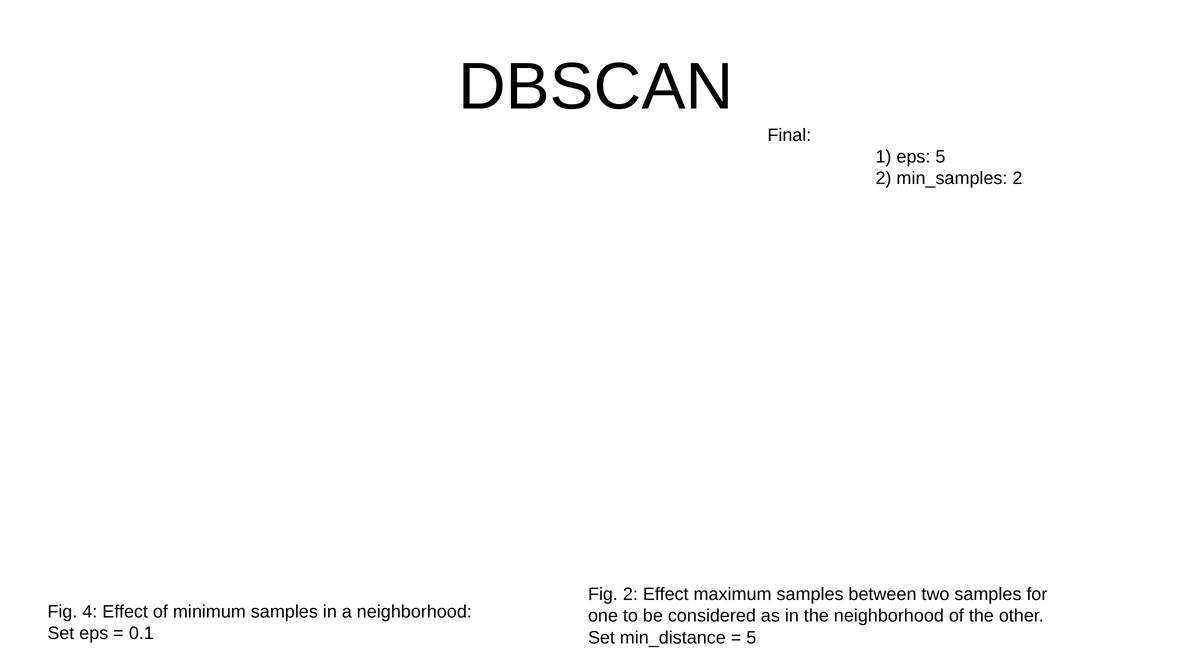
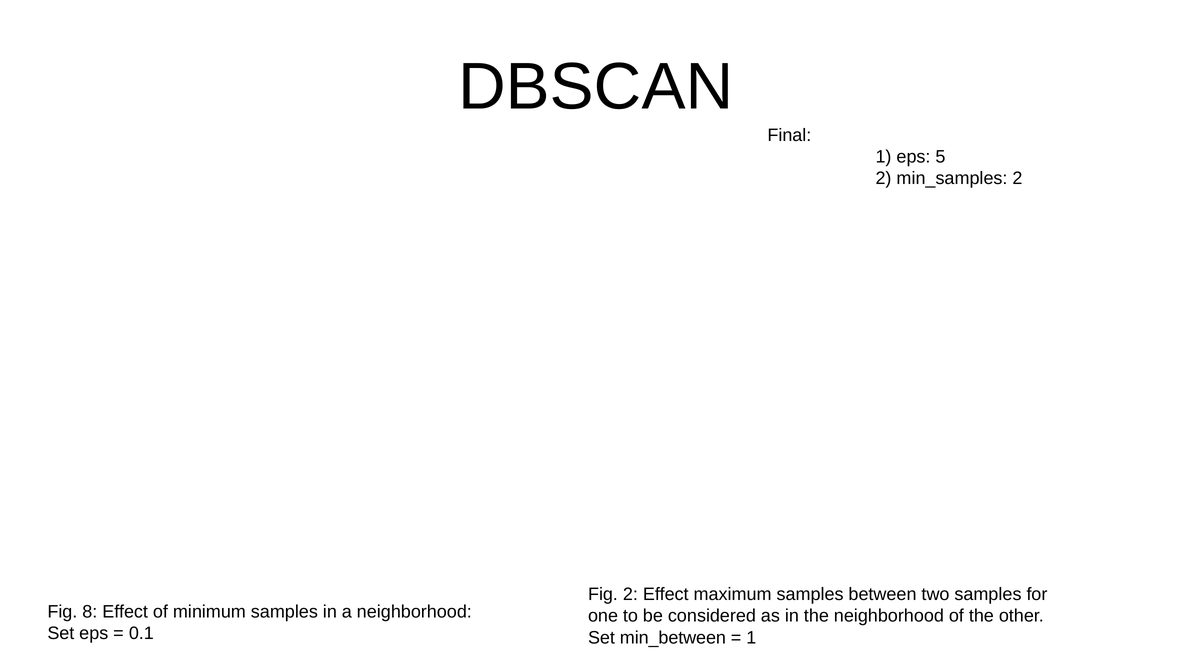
4: 4 -> 8 (90, 612)
min_distance: min_distance -> min_between (673, 638)
5: 5 -> 1 (751, 638)
